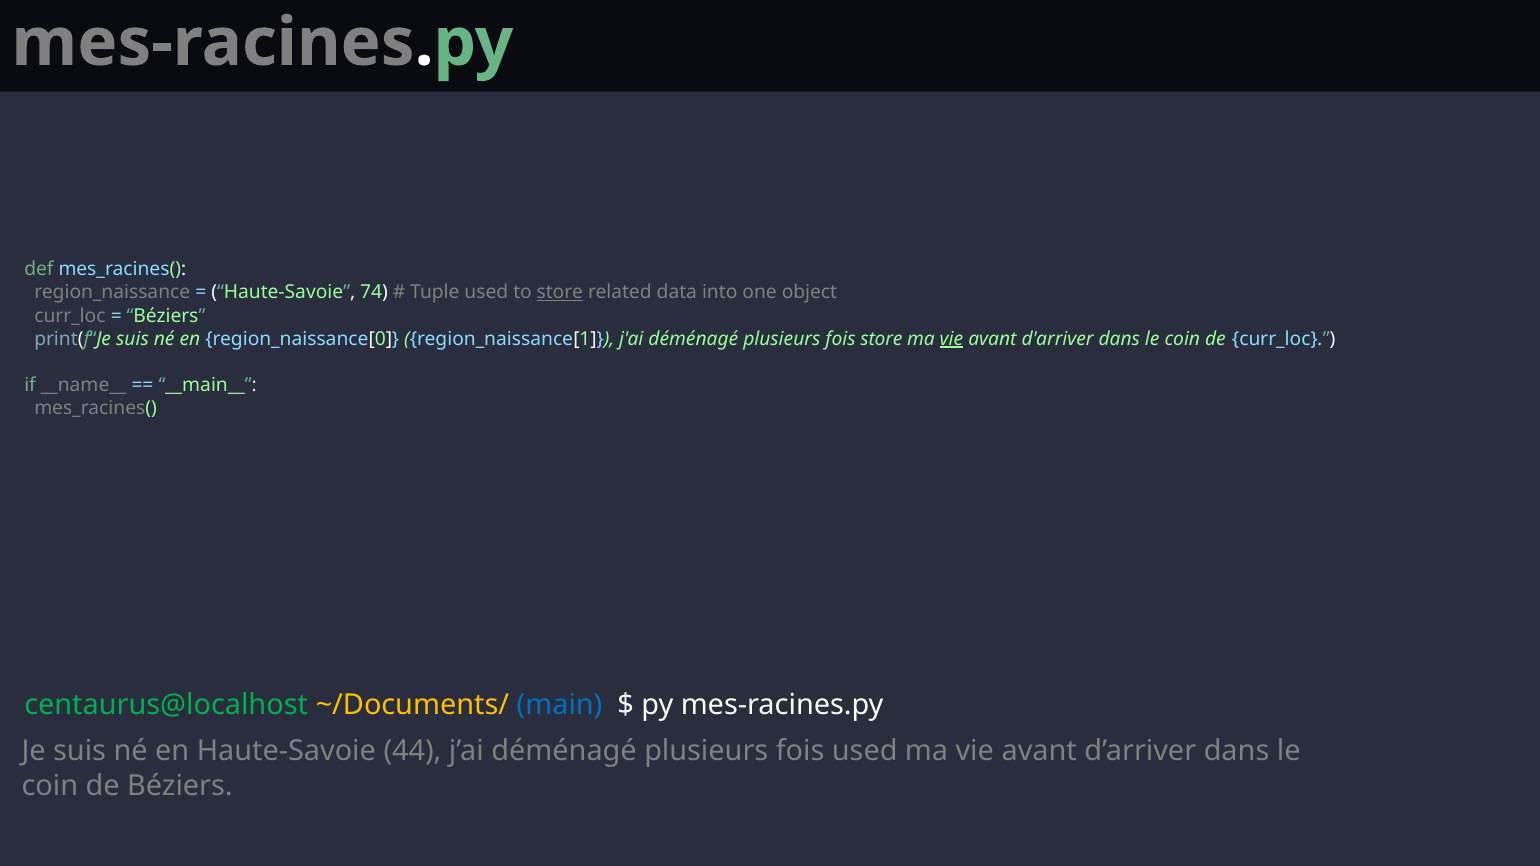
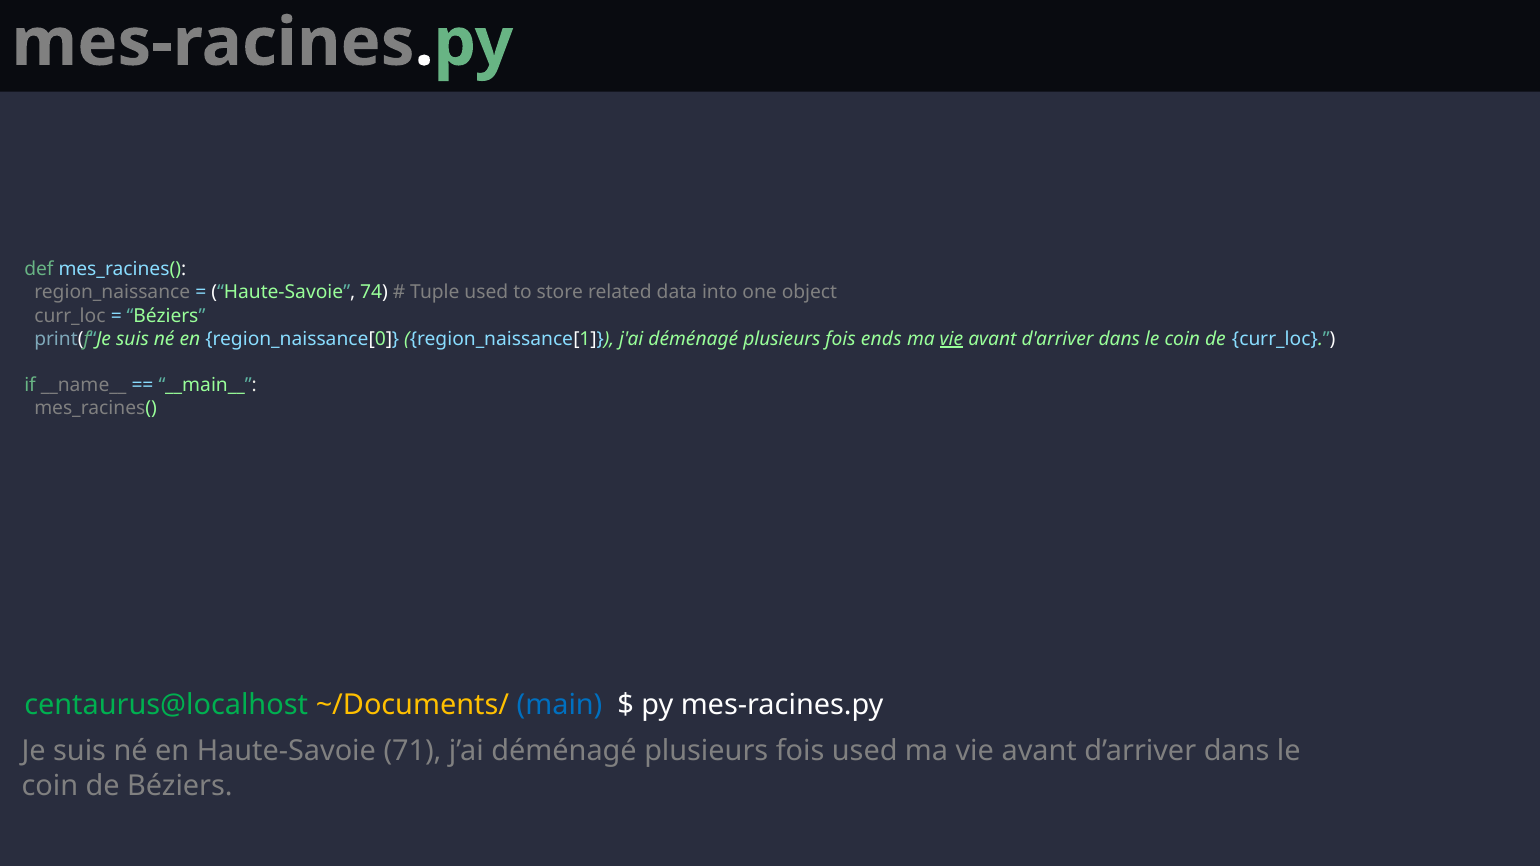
store underline: present -> none (560, 293)
fois store: store -> ends (881, 339)
44: 44 -> 71 (412, 752)
